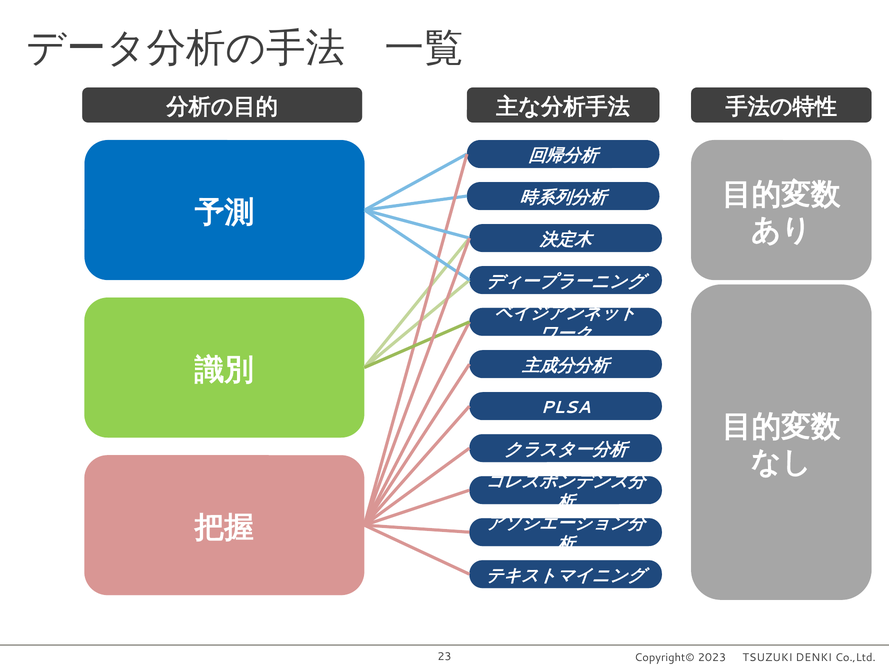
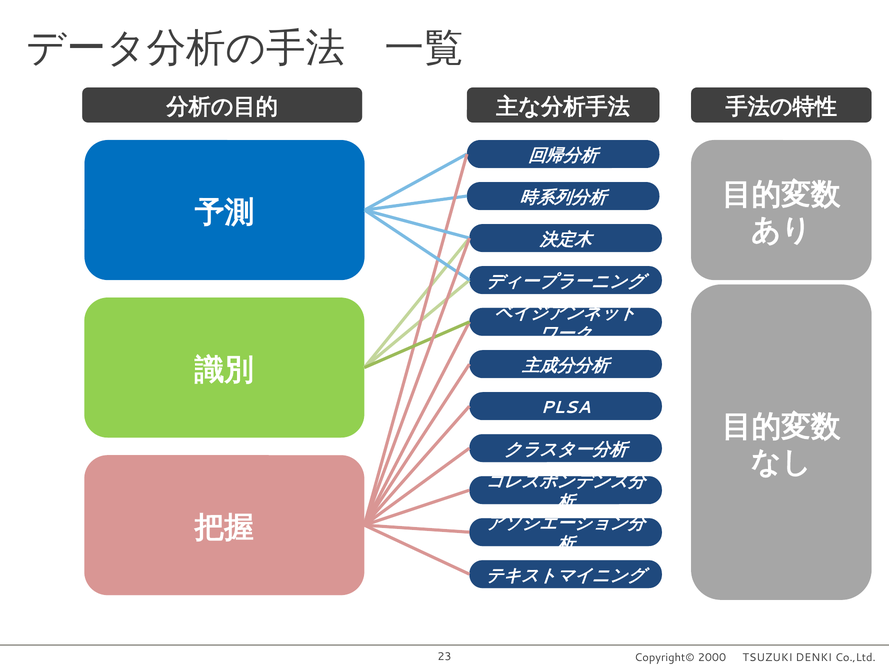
2023: 2023 -> 2000 (712, 657)
